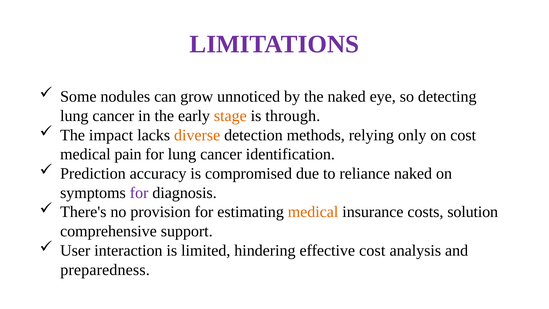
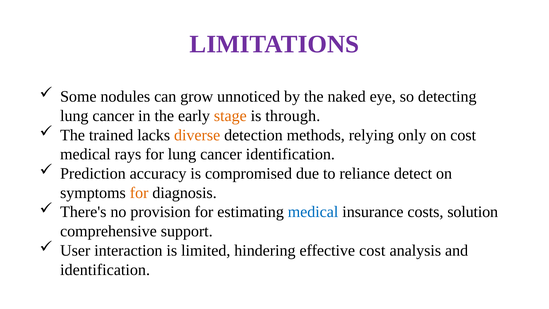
impact: impact -> trained (111, 135)
pain: pain -> rays (128, 154)
reliance naked: naked -> detect (413, 173)
for colour: purple -> orange (139, 193)
medical colour: orange -> blue (313, 212)
preparedness: preparedness -> identification (105, 270)
